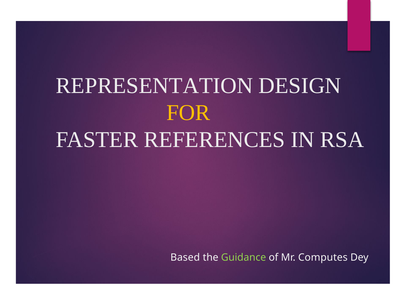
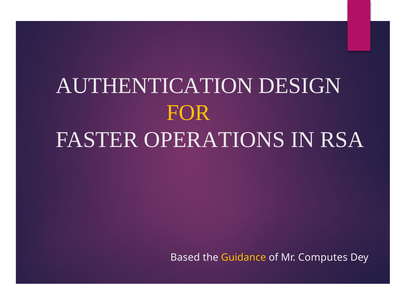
REPRESENTATION: REPRESENTATION -> AUTHENTICATION (155, 85)
REFERENCES: REFERENCES -> OPERATIONS (214, 140)
Guidance colour: light green -> yellow (244, 257)
